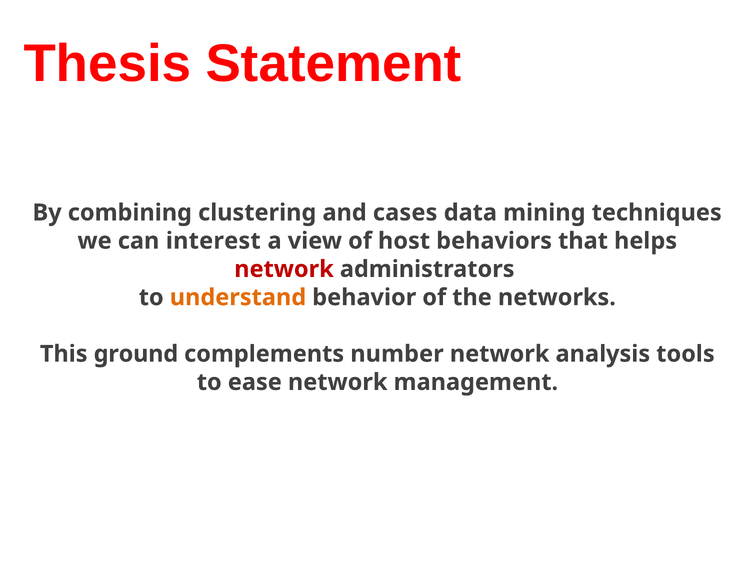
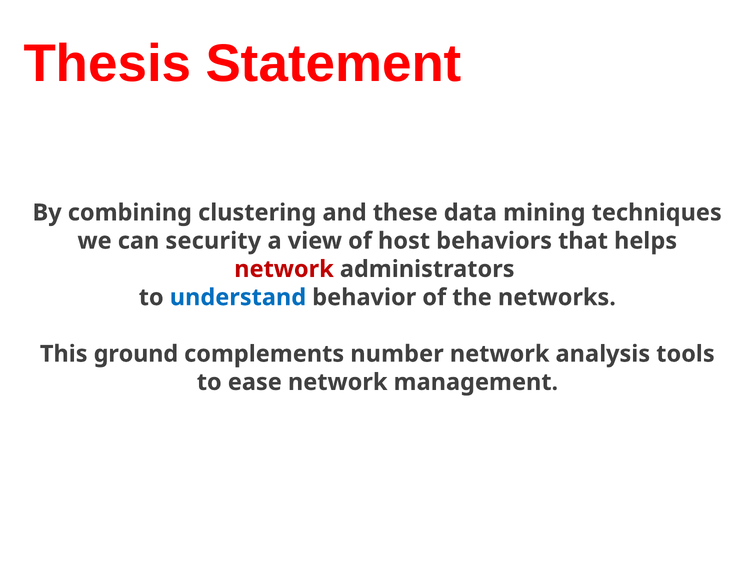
cases: cases -> these (405, 213)
interest: interest -> security (213, 241)
understand colour: orange -> blue (238, 297)
